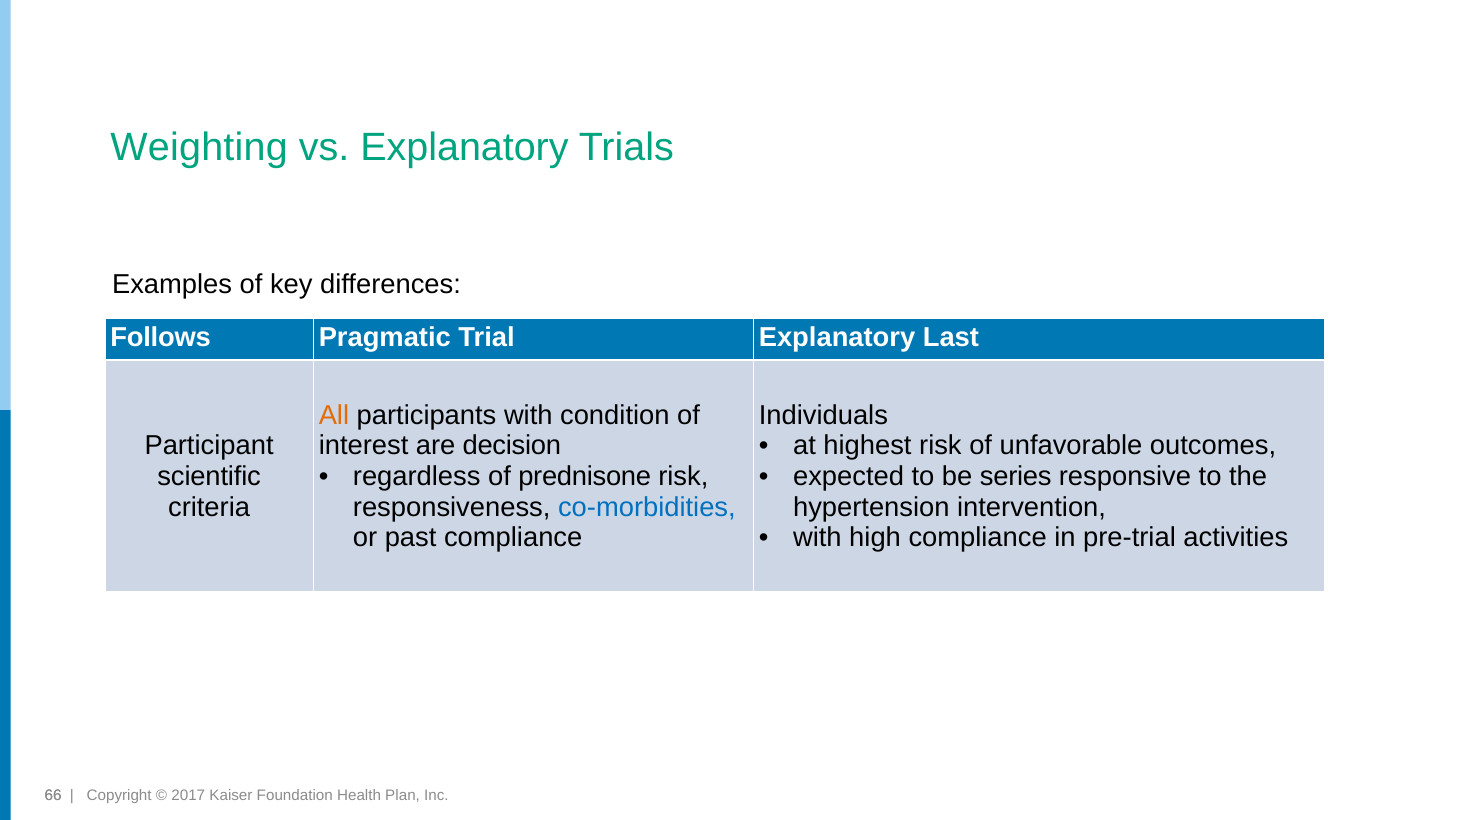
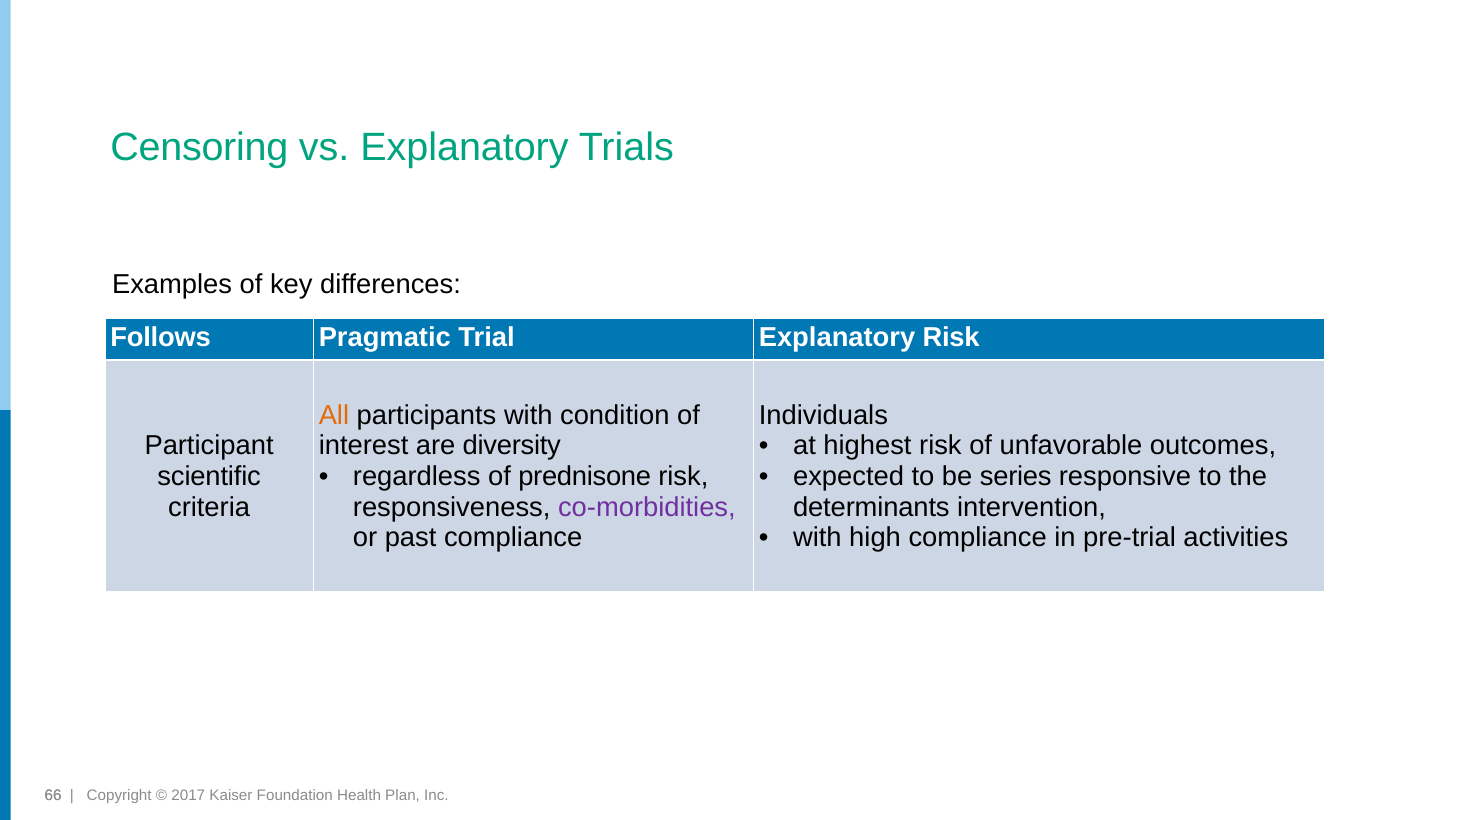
Weighting: Weighting -> Censoring (199, 147)
Explanatory Last: Last -> Risk (951, 337)
decision: decision -> diversity (512, 446)
co-morbidities colour: blue -> purple (647, 507)
hypertension: hypertension -> determinants (871, 507)
